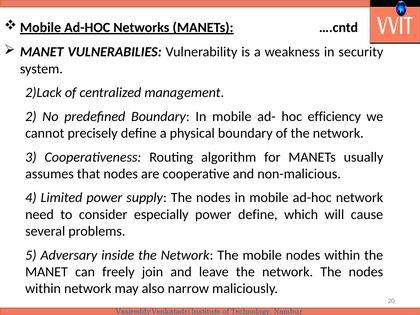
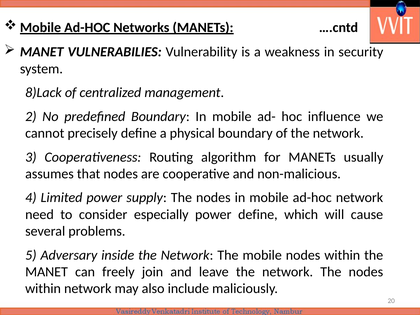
2)Lack: 2)Lack -> 8)Lack (43, 93)
efficiency: efficiency -> influence (334, 116)
narrow: narrow -> include (188, 289)
